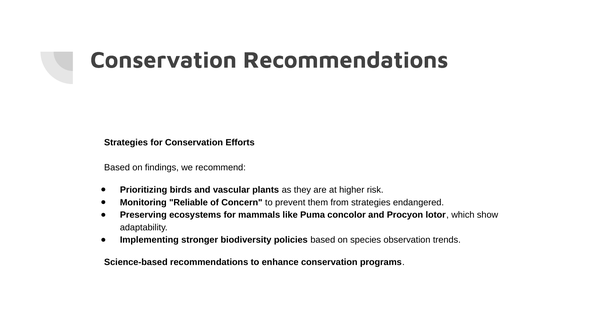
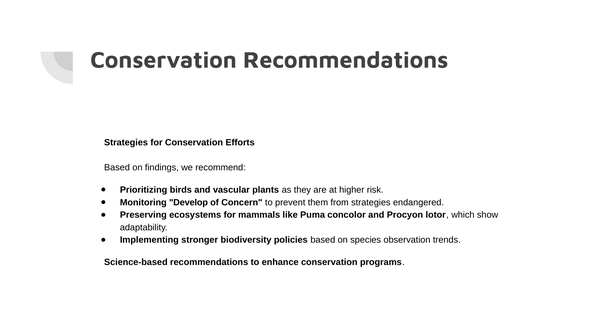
Reliable: Reliable -> Develop (189, 202)
